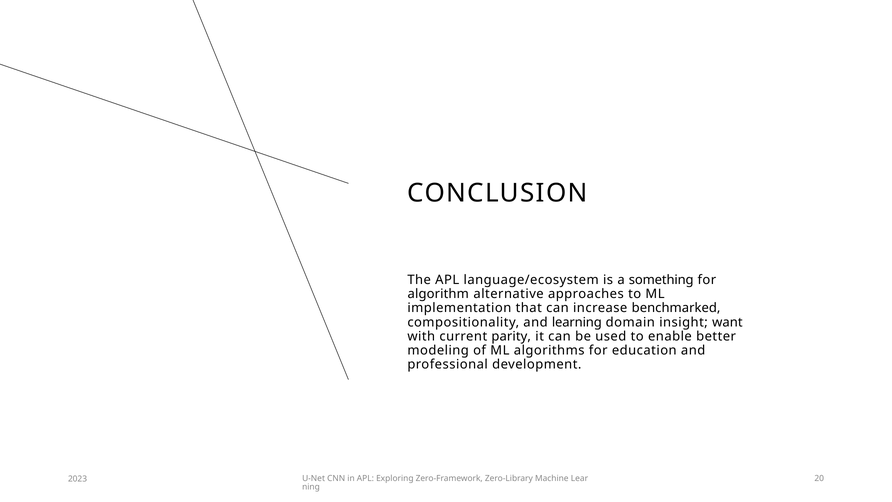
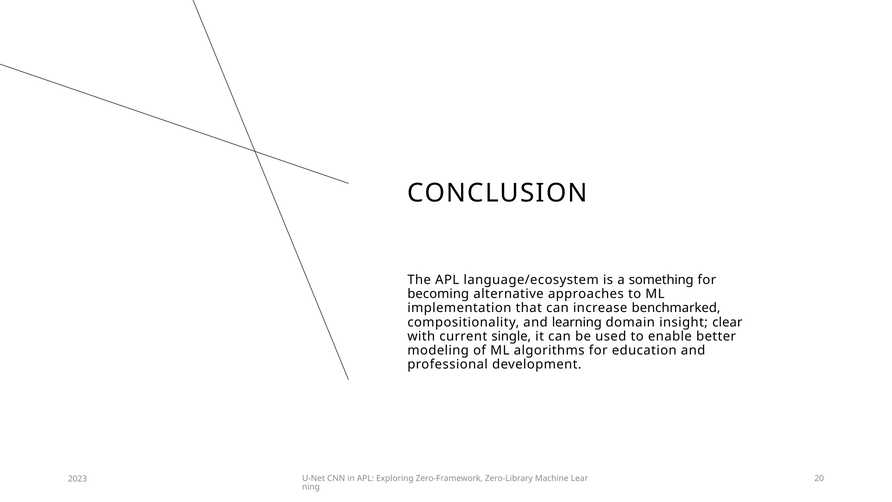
algorithm: algorithm -> becoming (438, 294)
want: want -> clear (727, 322)
parity: parity -> single (511, 336)
